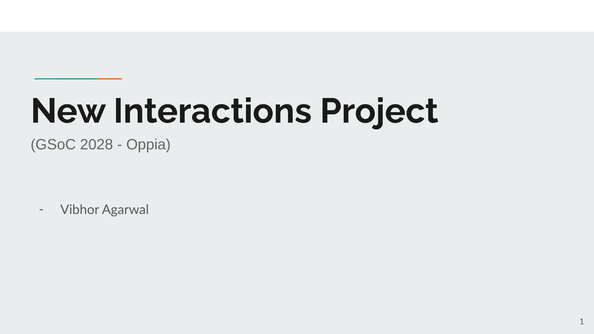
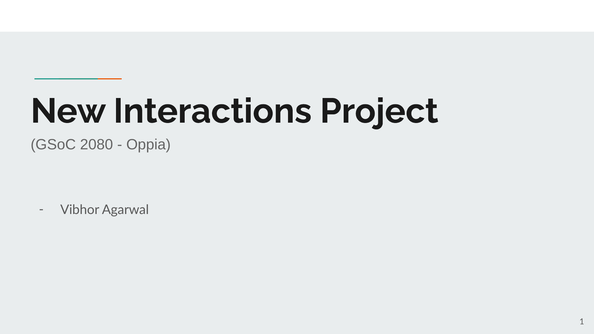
2028: 2028 -> 2080 (97, 145)
